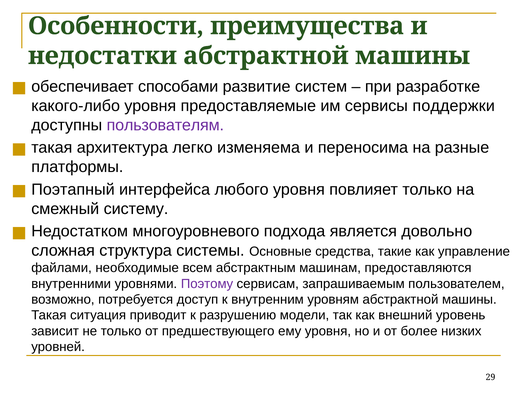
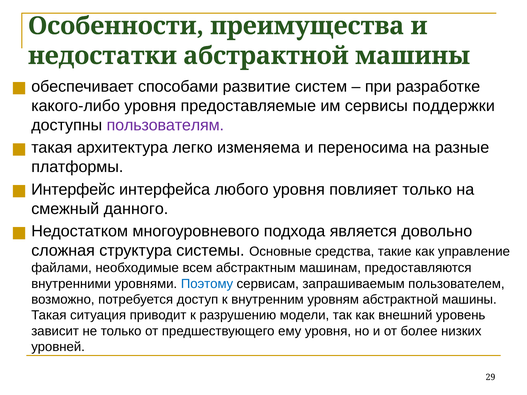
Поэтапный: Поэтапный -> Интерфейс (73, 190)
систему: систему -> данного (136, 209)
Поэтому colour: purple -> blue (207, 284)
